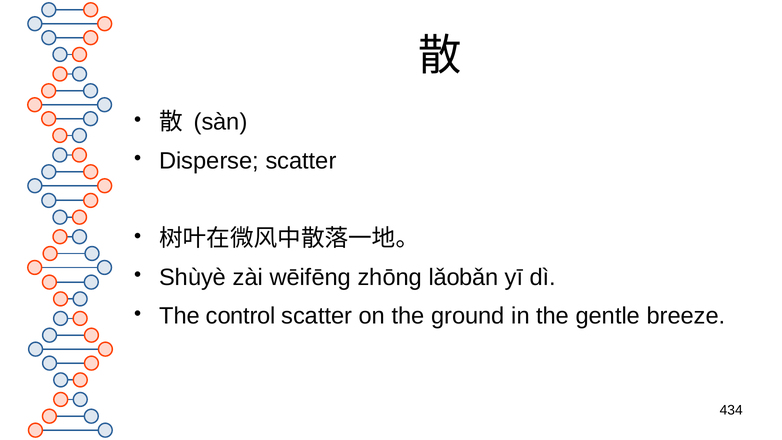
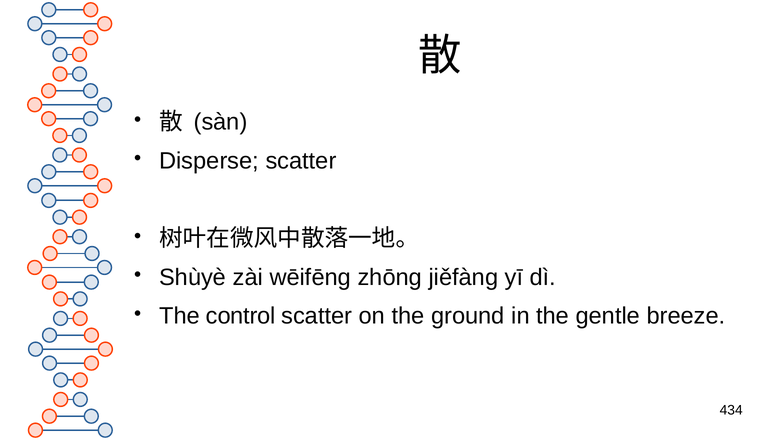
lǎobǎn: lǎobǎn -> jiěfàng (463, 277)
